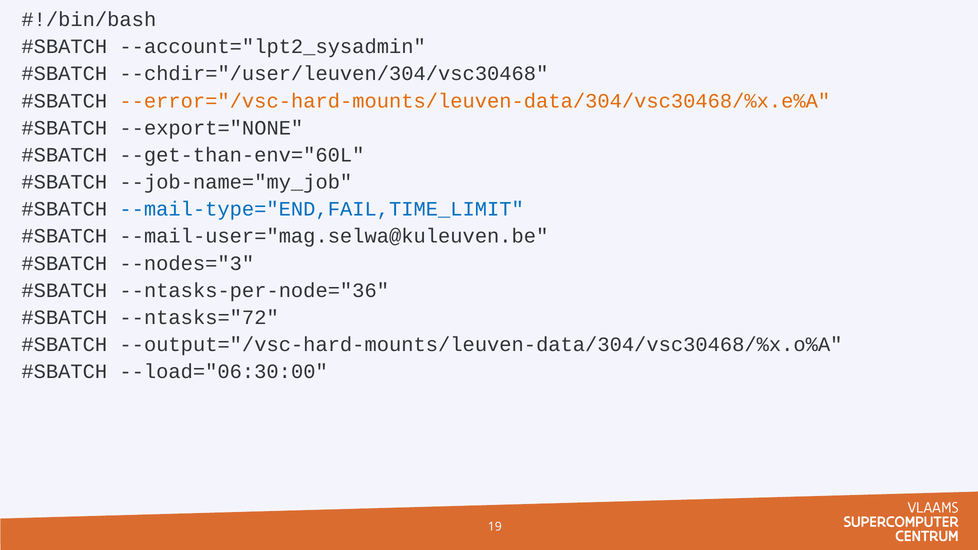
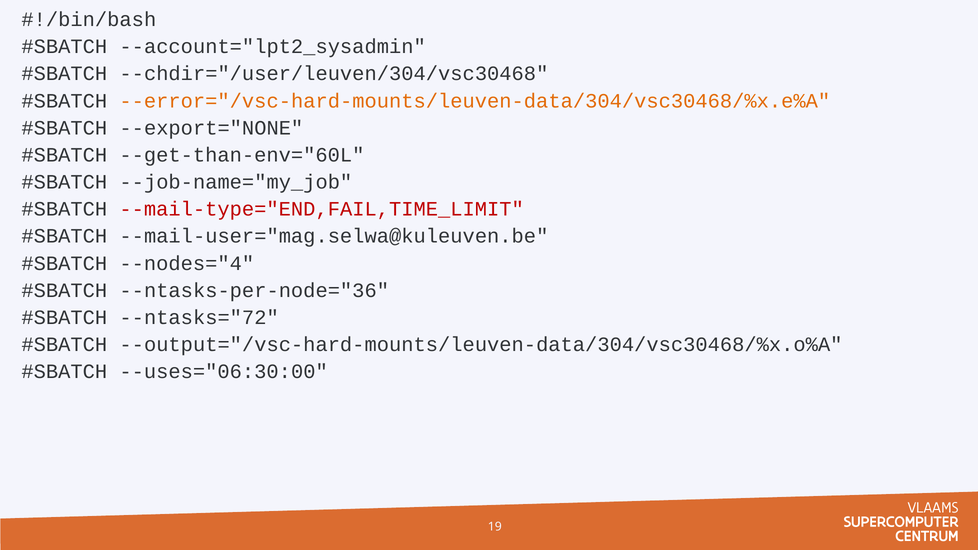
--mail-type="END,FAIL,TIME_LIMIT colour: blue -> red (322, 209)
--nodes="3: --nodes="3 -> --nodes="4 (187, 263)
--load="06:30:00: --load="06:30:00 -> --uses="06:30:00 (224, 372)
